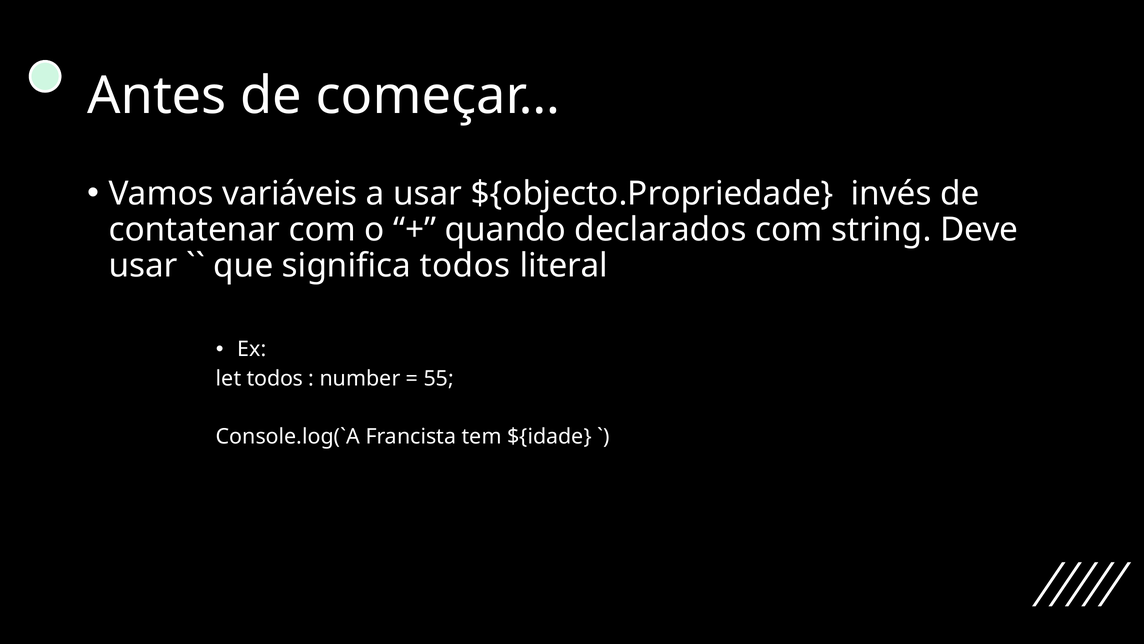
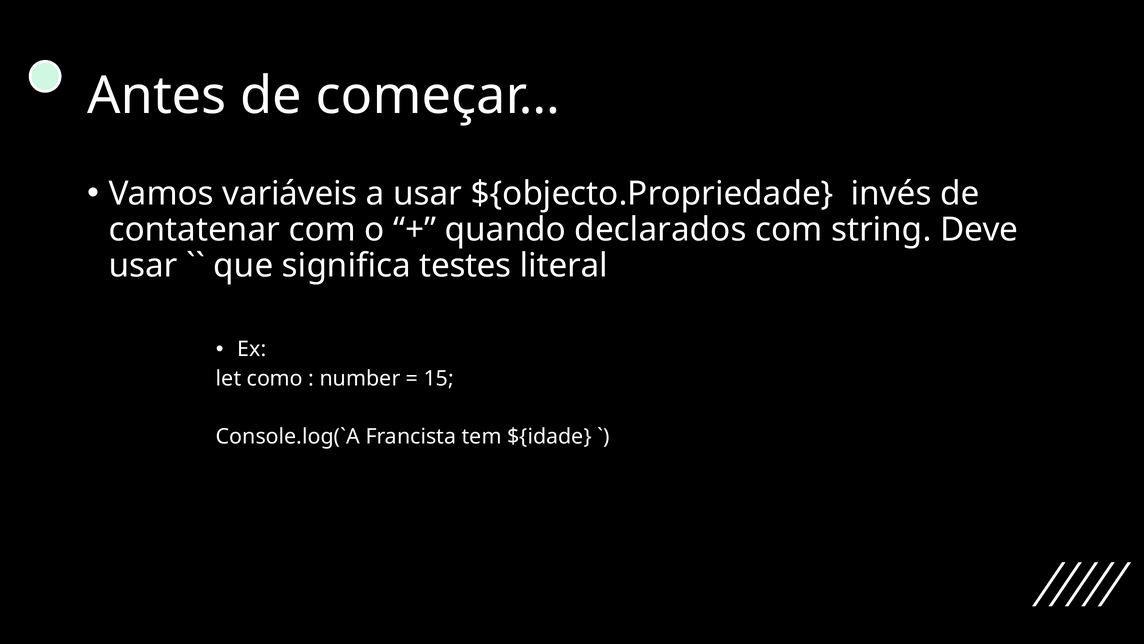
significa todos: todos -> testes (465, 266)
let todos: todos -> como (275, 378)
55: 55 -> 15 (439, 378)
